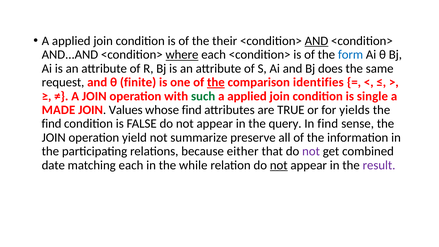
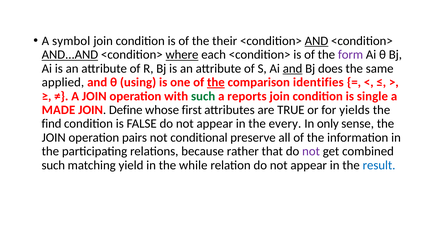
applied: applied -> symbol (71, 41)
AND...AND underline: none -> present (70, 55)
form colour: blue -> purple (351, 55)
and underline: none -> present (293, 69)
request: request -> applied (63, 82)
finite: finite -> using (138, 82)
applied: applied -> reports (247, 96)
Values: Values -> Define (126, 110)
whose find: find -> first (192, 110)
query: query -> every (285, 124)
In find: find -> only (328, 124)
yield: yield -> pairs (135, 138)
summarize: summarize -> conditional (199, 138)
either: either -> rather (243, 151)
date: date -> such (53, 165)
matching each: each -> yield (131, 165)
not underline: present -> none (279, 165)
result colour: purple -> blue (379, 165)
